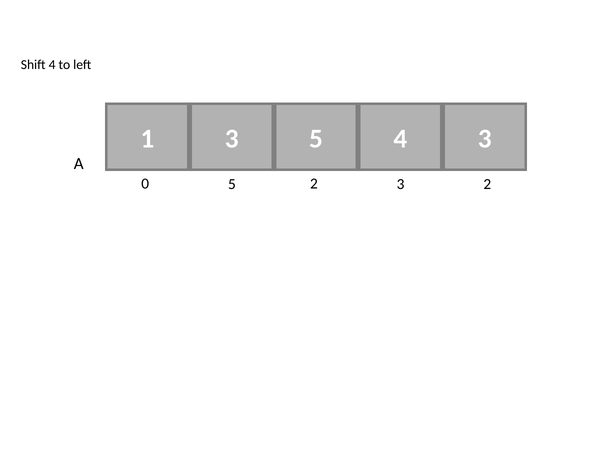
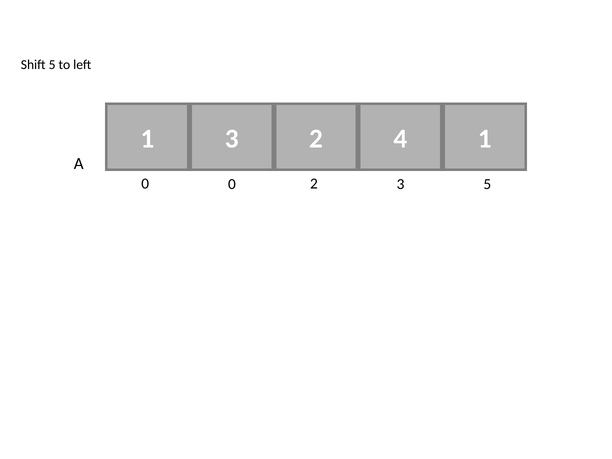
Shift 4: 4 -> 5 (52, 65)
3 5: 5 -> 2 (316, 139)
4 3: 3 -> 1 (485, 139)
0 5: 5 -> 0 (232, 184)
3 2: 2 -> 5 (487, 184)
